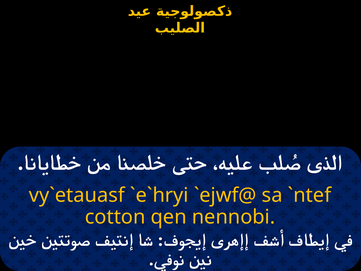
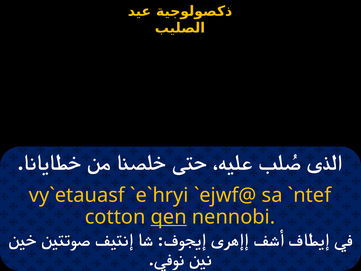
qen underline: none -> present (169, 217)
